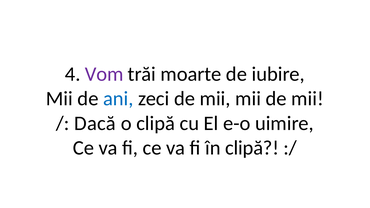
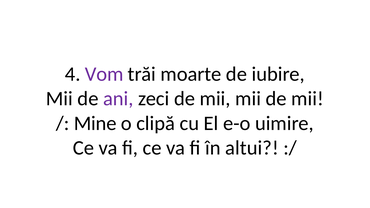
ani colour: blue -> purple (118, 99)
Dacă: Dacă -> Mine (95, 123)
în clipă: clipă -> altui (252, 148)
